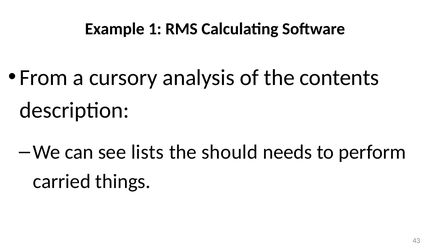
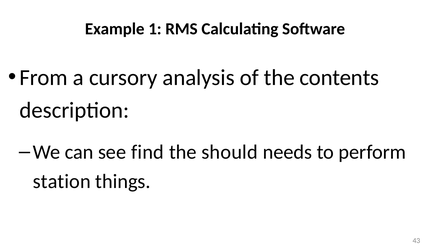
lists: lists -> find (147, 152)
carried: carried -> station (62, 181)
